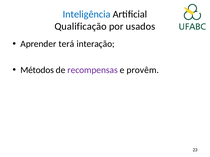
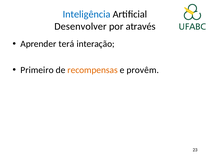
Qualificação: Qualificação -> Desenvolver (81, 26)
usados: usados -> através (141, 26)
Métodos: Métodos -> Primeiro (37, 70)
recompensas colour: purple -> orange (93, 70)
